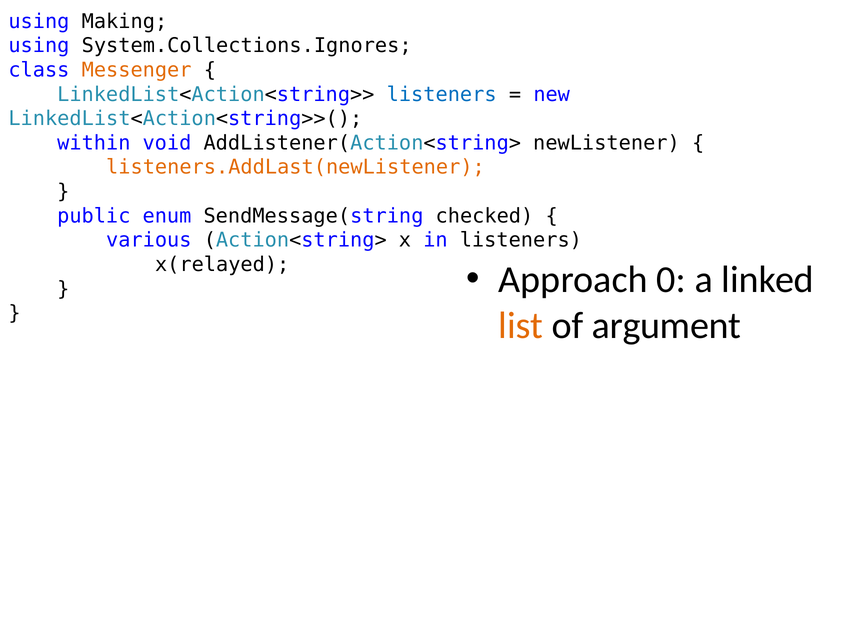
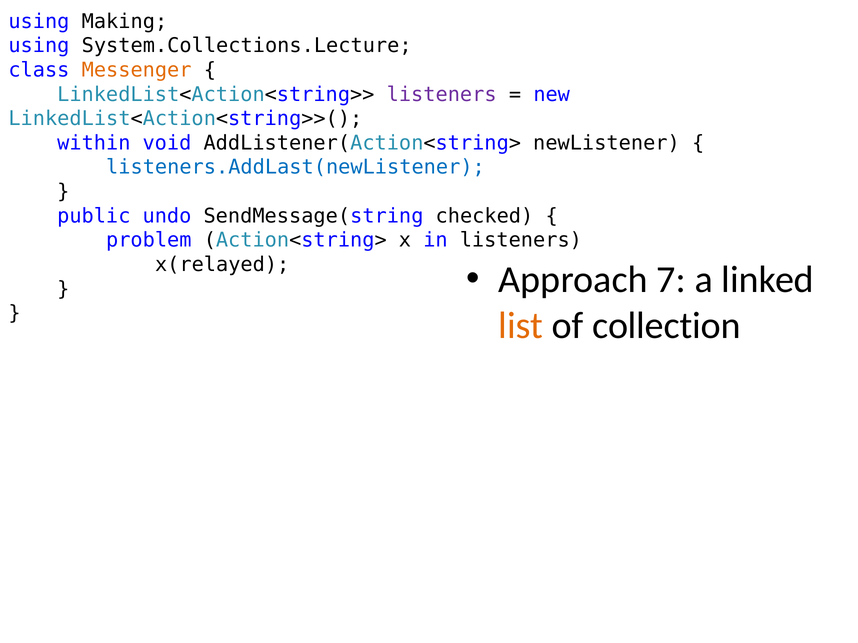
System.Collections.Ignores: System.Collections.Ignores -> System.Collections.Lecture (247, 46)
listeners colour: blue -> purple (442, 94)
listeners.AddLast(newListener colour: orange -> blue (295, 167)
enum: enum -> undo (167, 216)
various: various -> problem (149, 240)
0: 0 -> 7 (671, 280)
argument: argument -> collection (666, 326)
